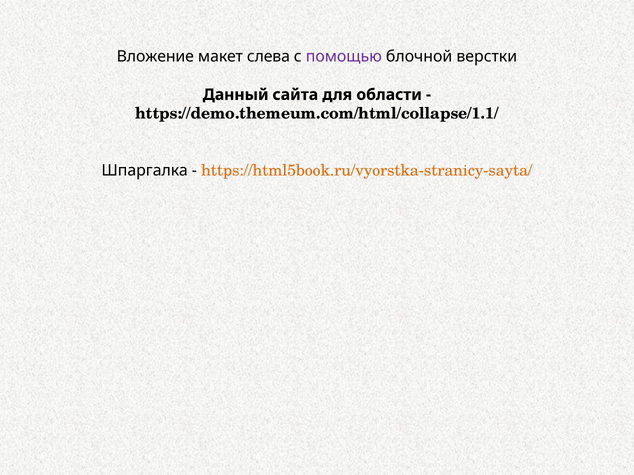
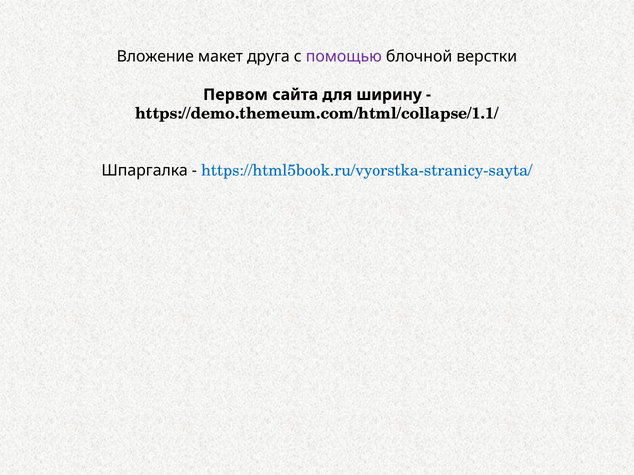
слева: слева -> друга (268, 57)
Данный: Данный -> Первом (235, 95)
области: области -> ширину (389, 95)
https://html5book.ru/vyorstka-stranicy-sayta/ colour: orange -> blue (367, 171)
